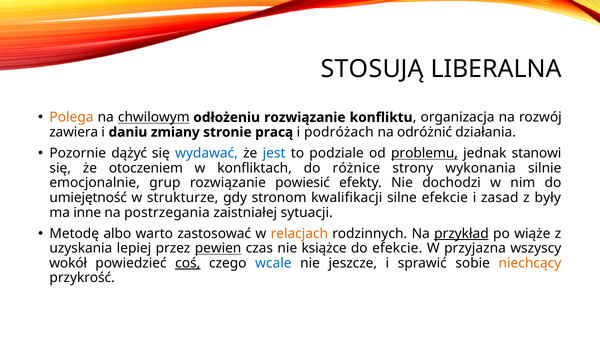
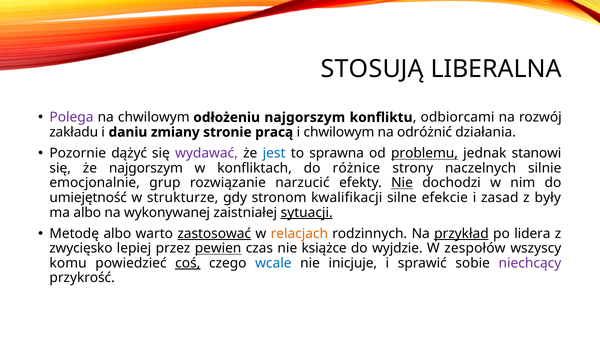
Polega colour: orange -> purple (71, 118)
chwilowym underline: present -> none (154, 118)
odłożeniu rozwiązanie: rozwiązanie -> najgorszym (305, 118)
organizacja: organizacja -> odbiorcami (458, 118)
zawiera: zawiera -> zakładu (74, 132)
i podróżach: podróżach -> chwilowym (339, 132)
wydawać colour: blue -> purple (207, 153)
podziale: podziale -> sprawna (337, 153)
że otoczeniem: otoczeniem -> najgorszym (146, 168)
wykonania: wykonania -> naczelnych (481, 168)
powiesić: powiesić -> narzucić (302, 183)
Nie underline: none -> present (402, 183)
ma inne: inne -> albo (87, 213)
postrzegania: postrzegania -> wykonywanej (167, 213)
sytuacji underline: none -> present (307, 213)
zastosować underline: none -> present (214, 234)
wiąże: wiąże -> lidera (532, 234)
uzyskania: uzyskania -> zwycięsko (81, 249)
do efekcie: efekcie -> wyjdzie (397, 249)
przyjazna: przyjazna -> zespołów (475, 249)
wokół: wokół -> komu (68, 264)
jeszcze: jeszcze -> inicjuje (353, 264)
niechcący colour: orange -> purple (530, 264)
